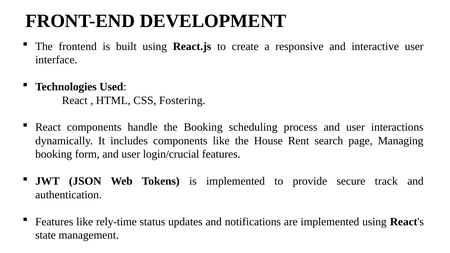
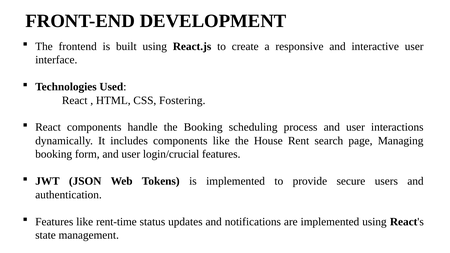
track: track -> users (386, 181)
rely-time: rely-time -> rent-time (116, 222)
